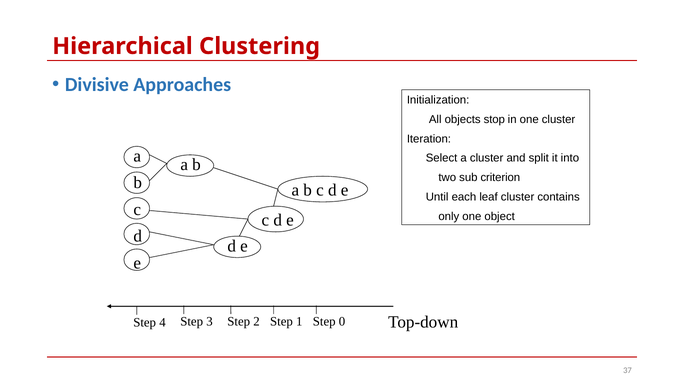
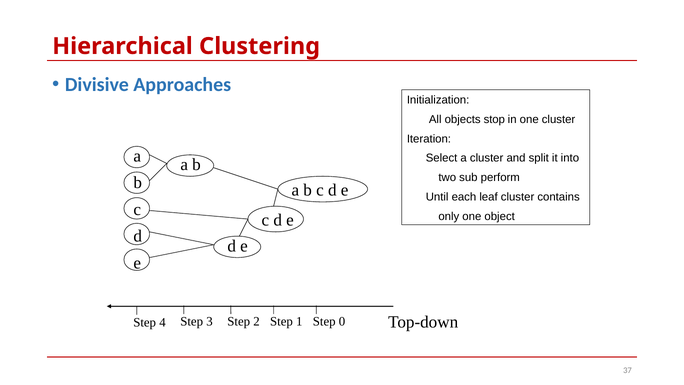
criterion: criterion -> perform (500, 177)
